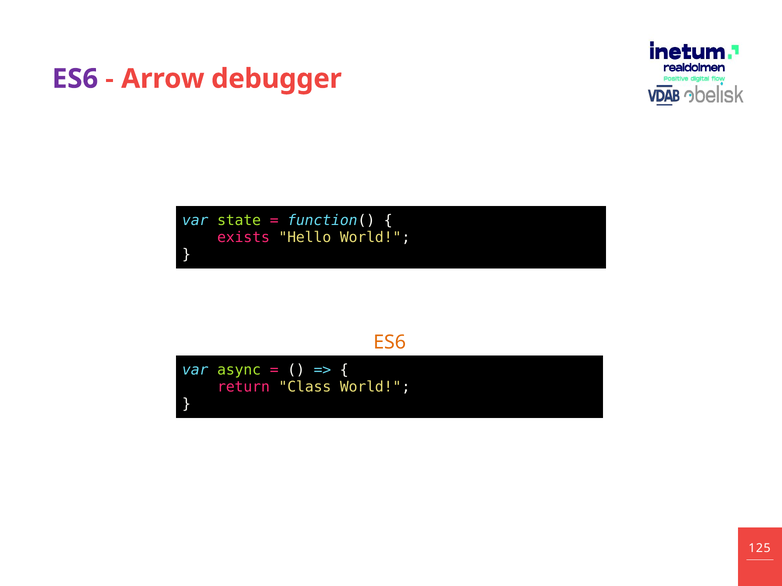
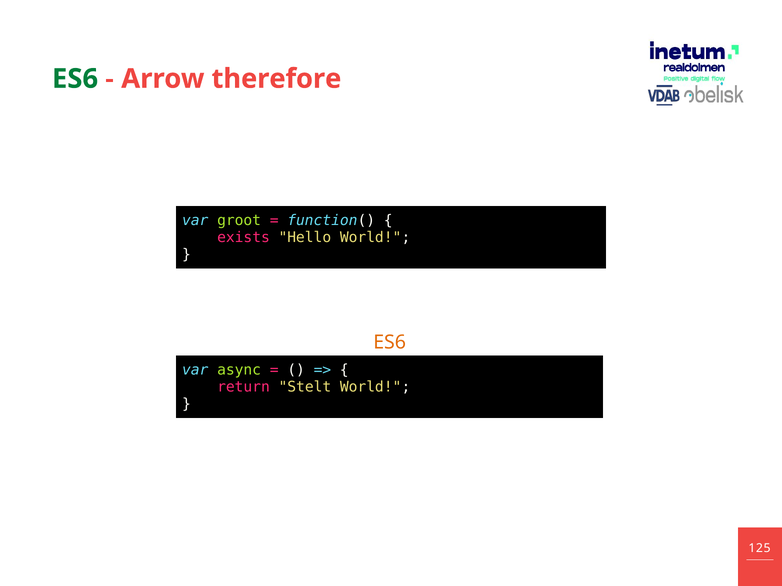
ES6 colour: purple -> green (75, 79)
debugger: debugger -> therefore (276, 79)
state: state -> groot (239, 221)
Class: Class -> Stelt (305, 387)
